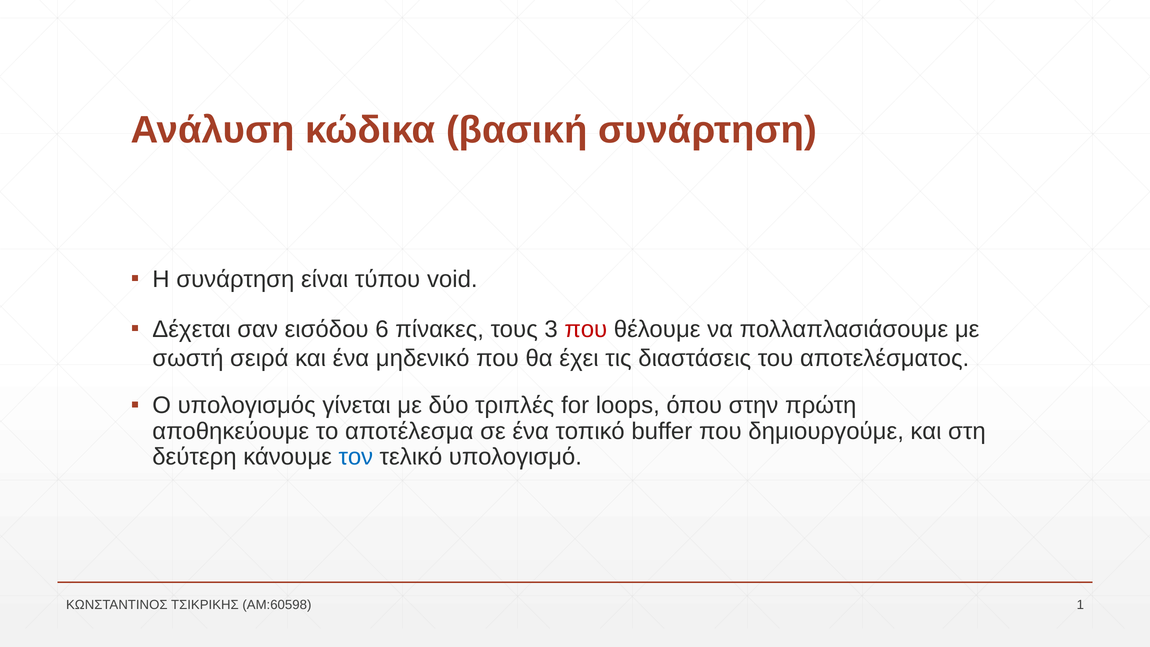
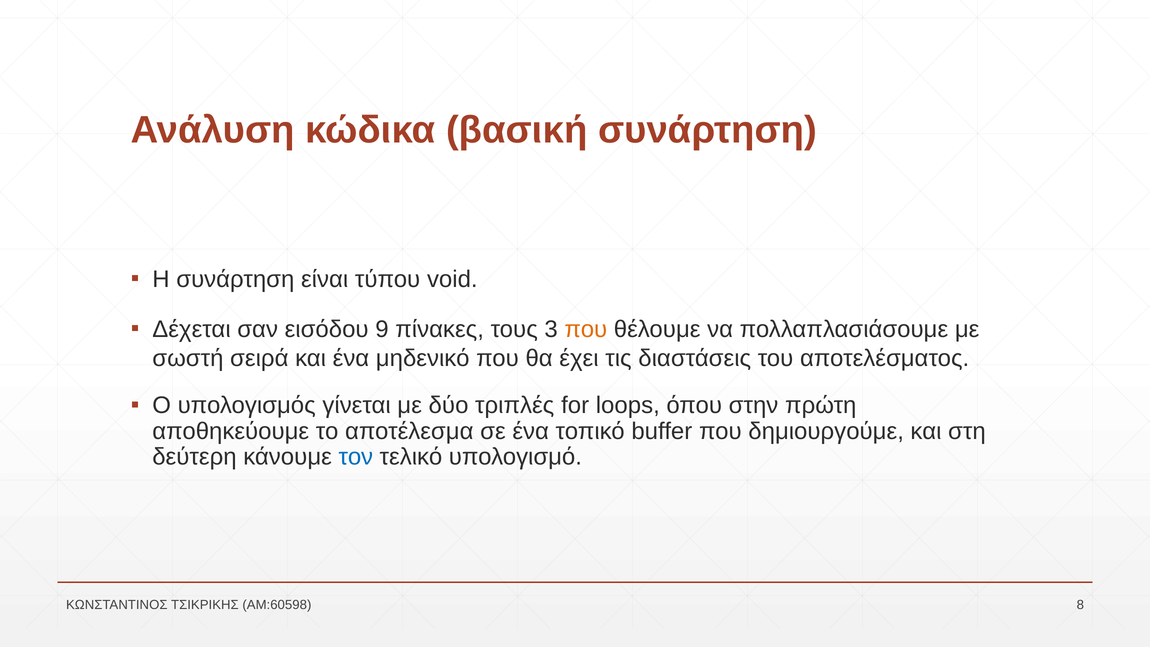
6: 6 -> 9 (382, 329)
που colour: red -> orange (586, 329)
1: 1 -> 8 (1080, 605)
